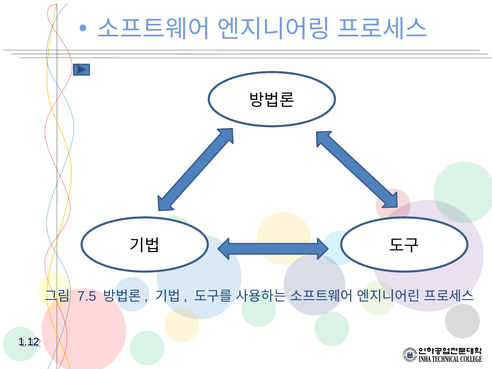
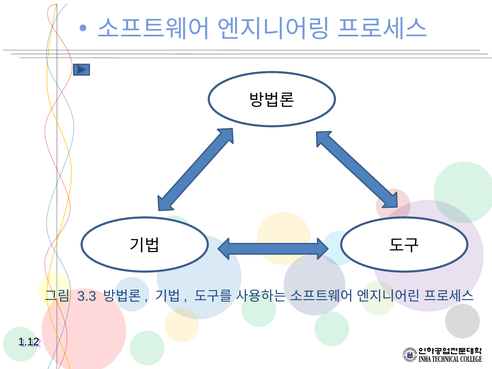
7.5: 7.5 -> 3.3 (87, 296)
